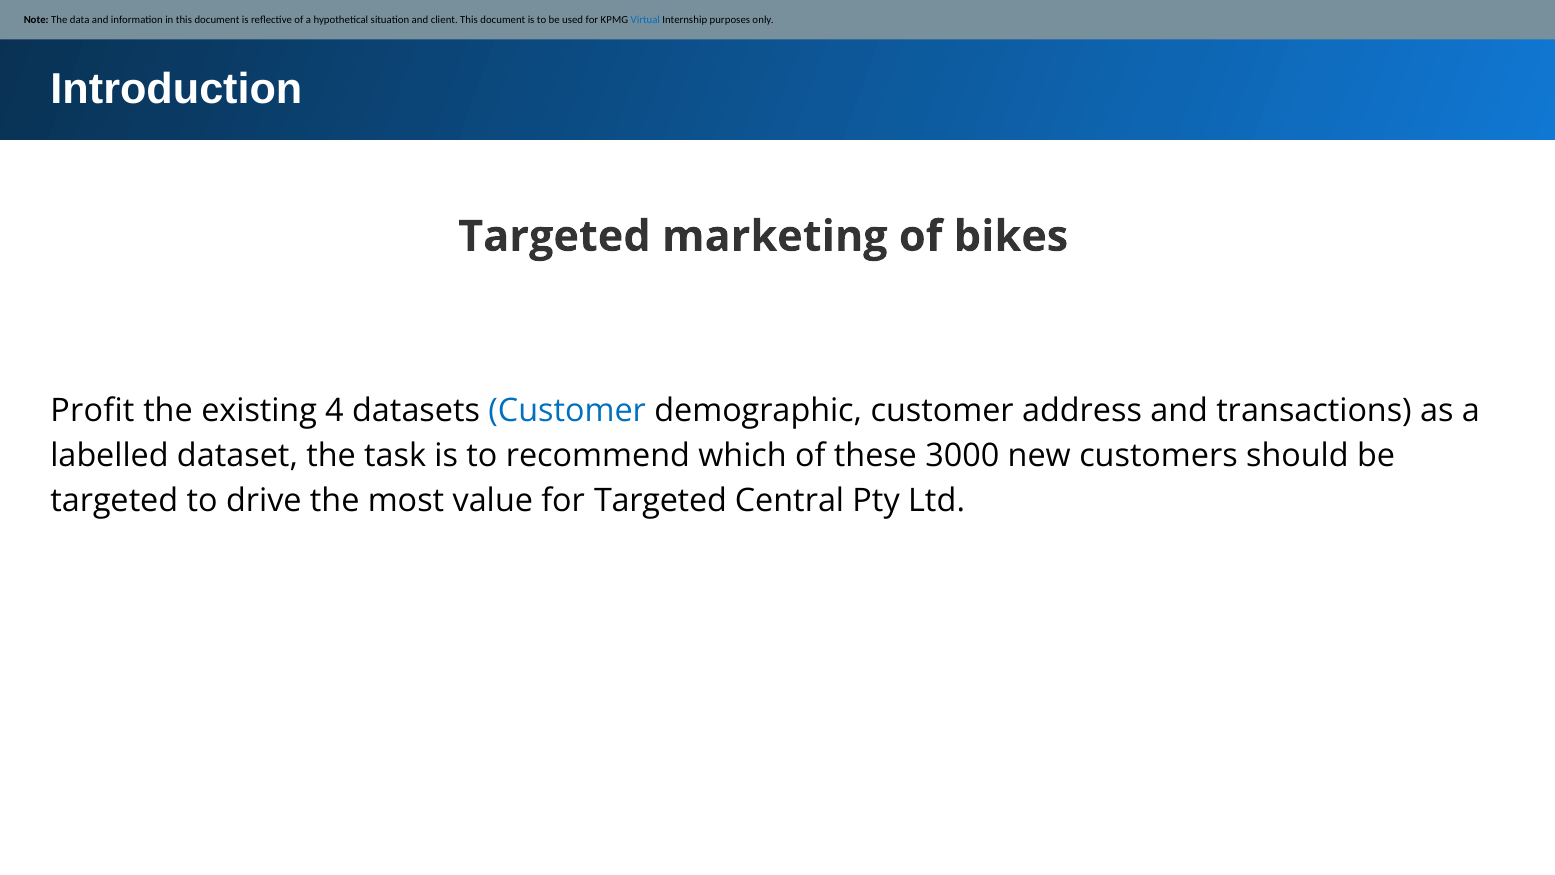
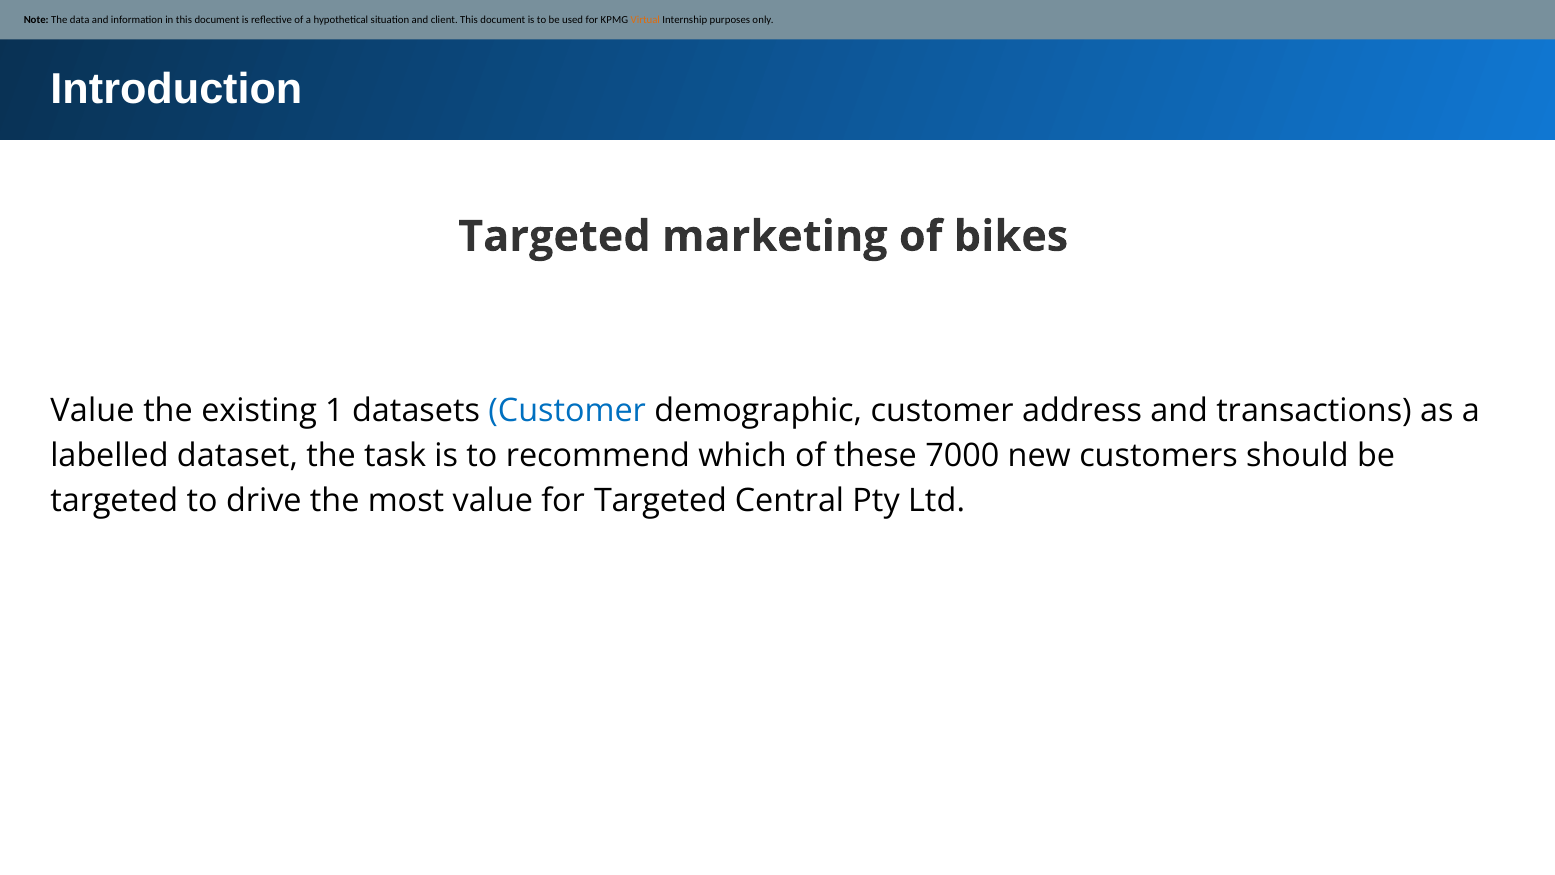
Virtual colour: blue -> orange (645, 20)
Profit: Profit -> Value (92, 411)
4: 4 -> 1 (334, 411)
3000: 3000 -> 7000 (962, 456)
